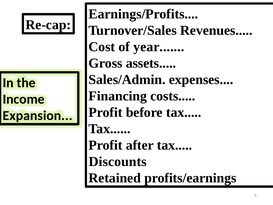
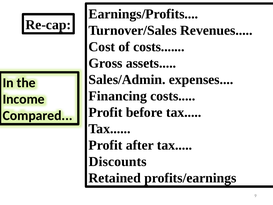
of year: year -> costs (159, 47)
Expansion: Expansion -> Compared (38, 116)
